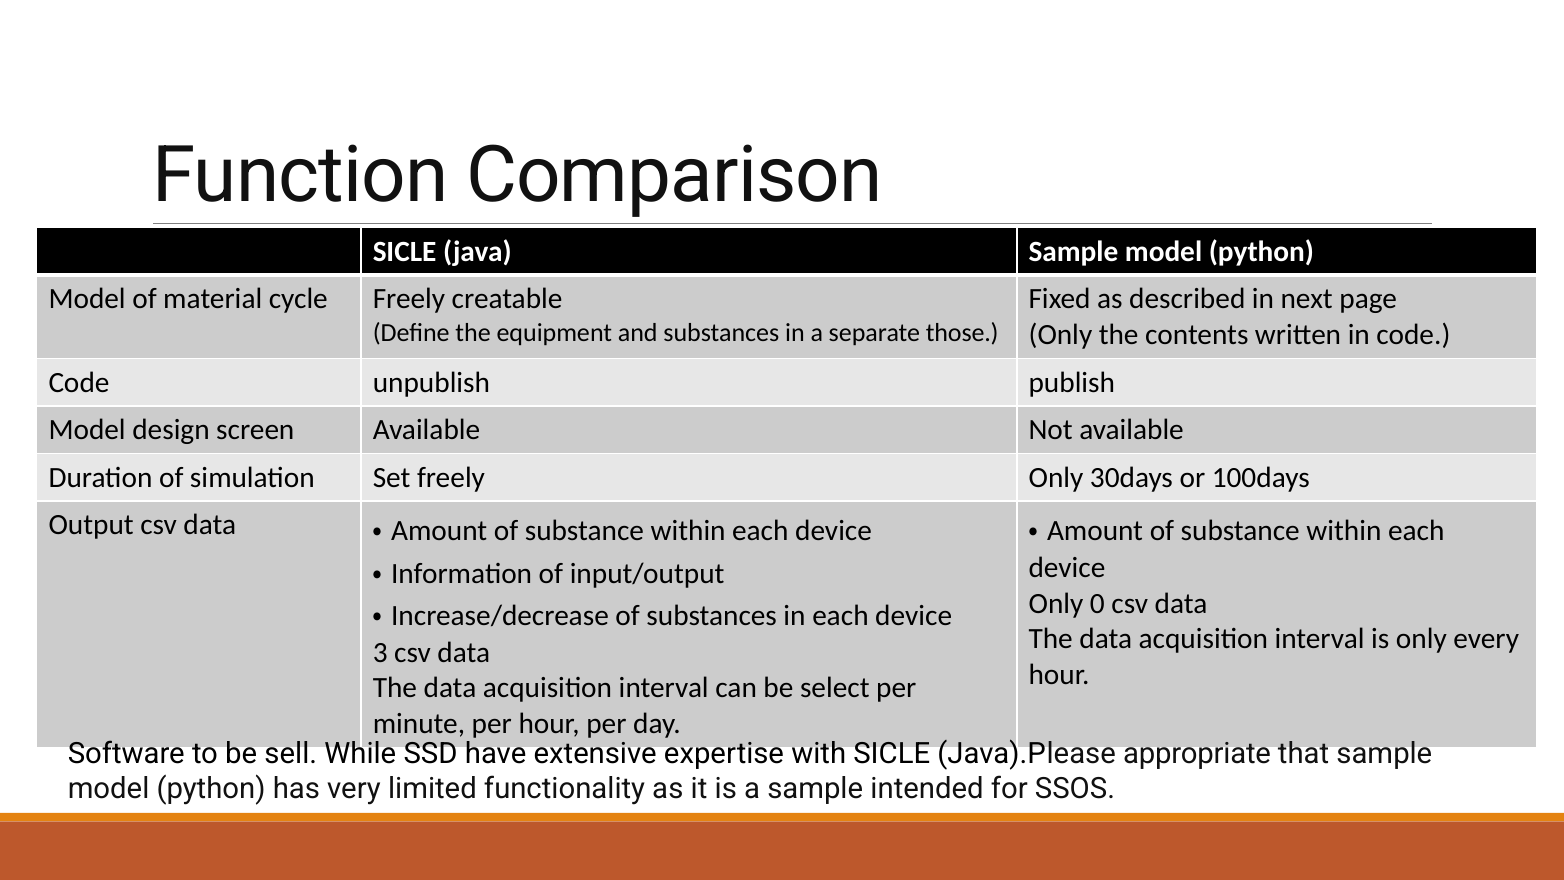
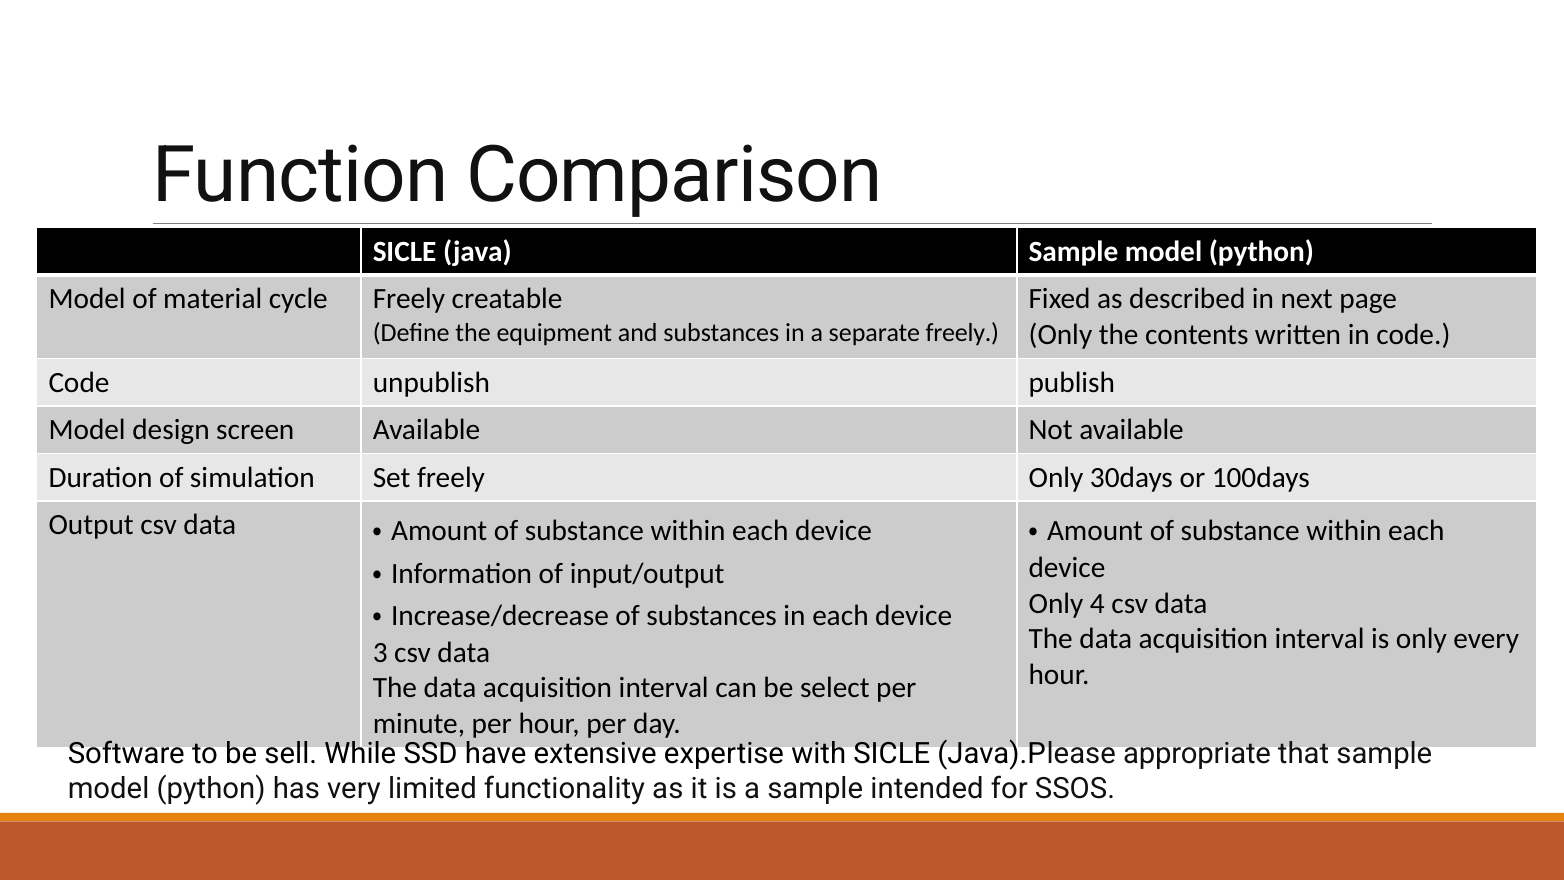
separate those: those -> freely (962, 333)
0: 0 -> 4 (1097, 603)
